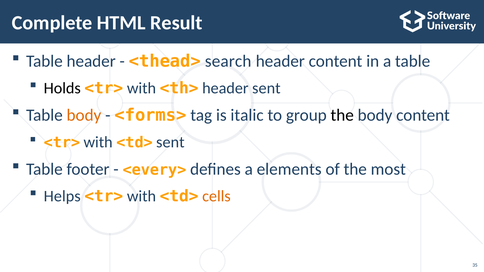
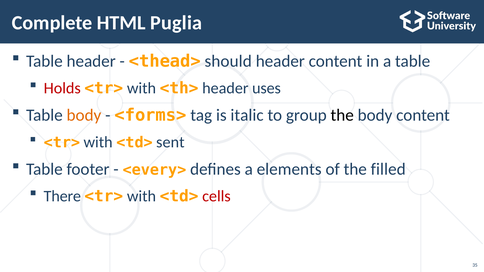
Result: Result -> Puglia (176, 23)
search: search -> should (228, 61)
Holds colour: black -> red (62, 88)
header sent: sent -> uses (267, 88)
most: most -> filled (388, 169)
Helps: Helps -> There (62, 196)
cells colour: orange -> red (216, 196)
